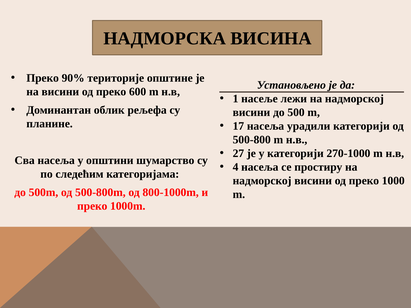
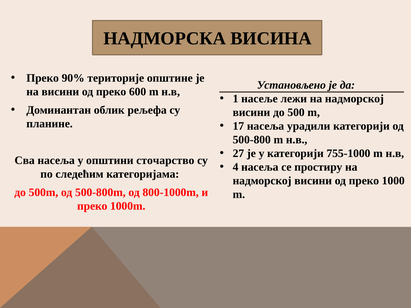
270-1000: 270-1000 -> 755-1000 (348, 154)
шумарство: шумарство -> сточарство (165, 161)
